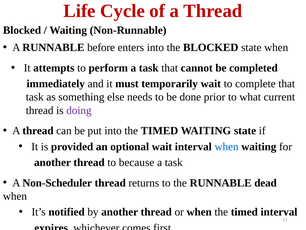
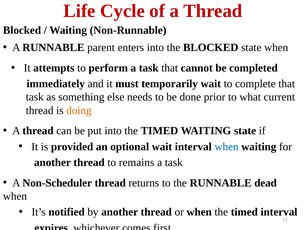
before: before -> parent (101, 47)
doing colour: purple -> orange (79, 110)
because: because -> remains (137, 162)
